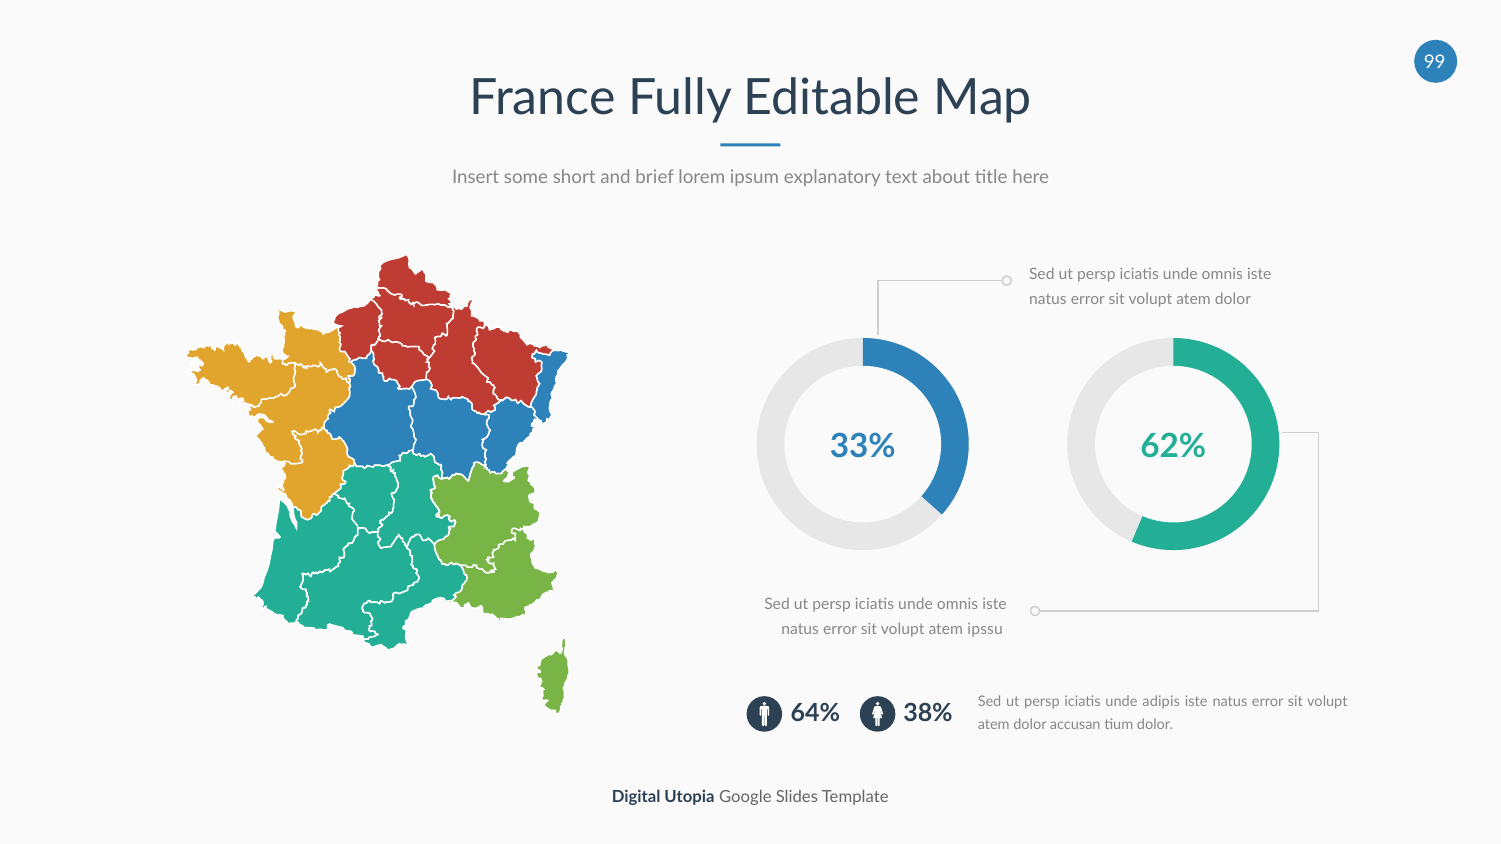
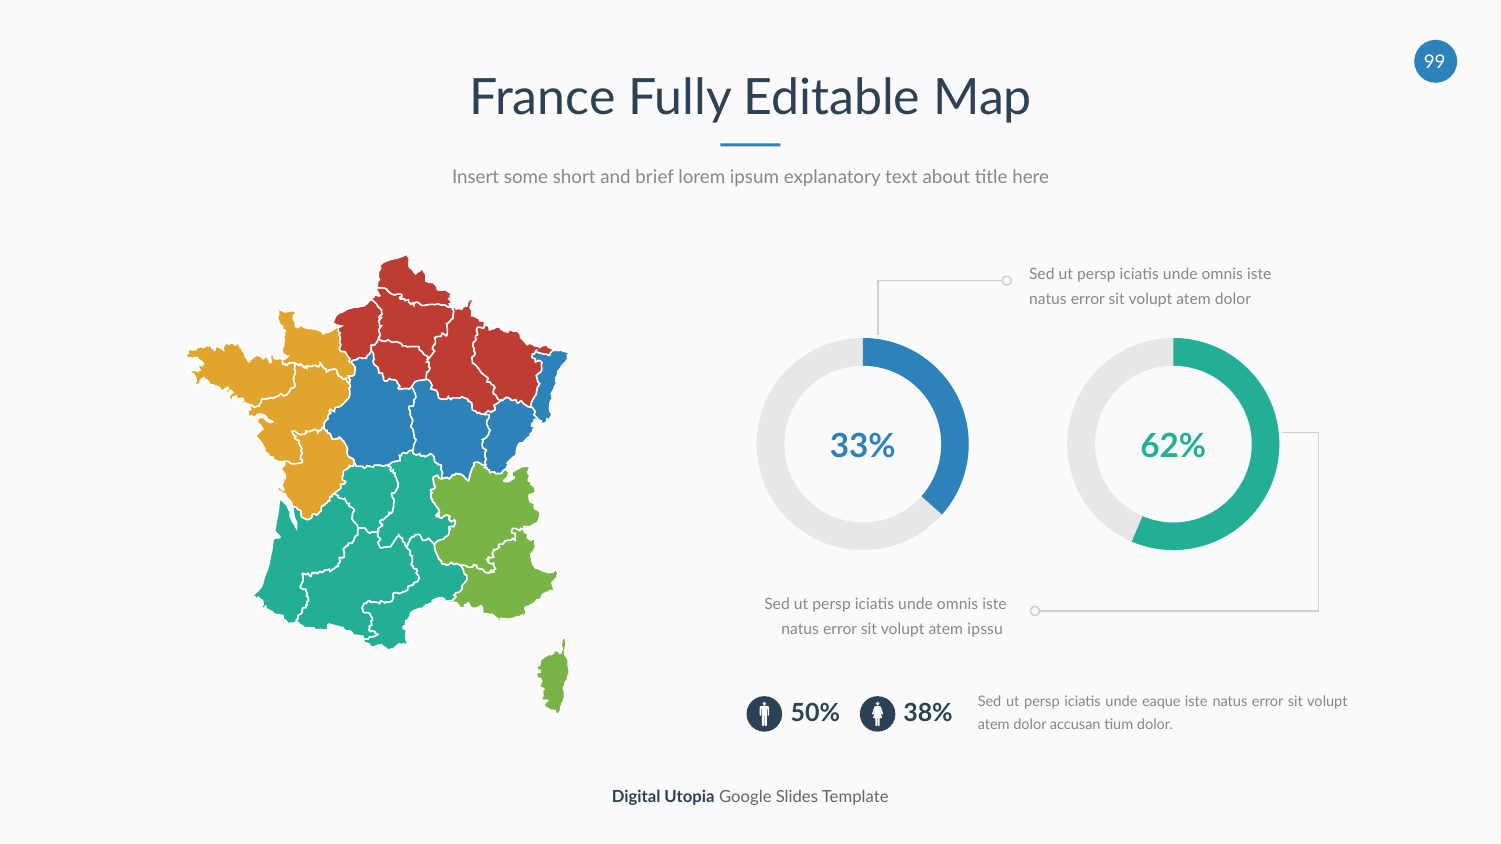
adipis: adipis -> eaque (1161, 702)
64%: 64% -> 50% (815, 714)
